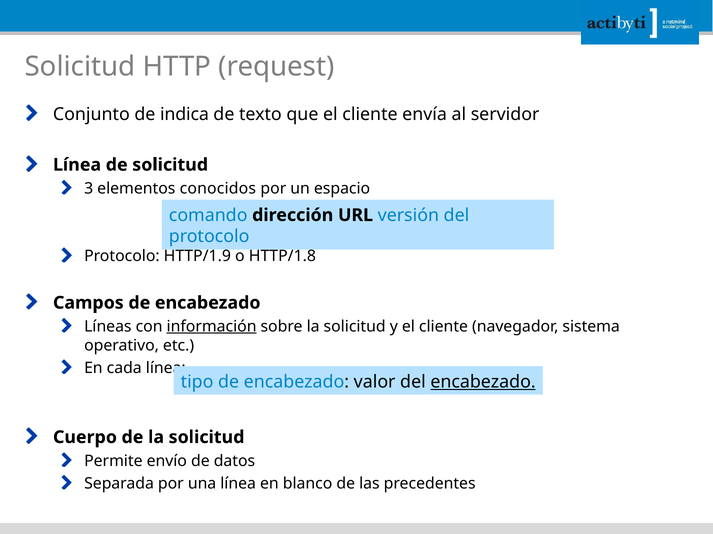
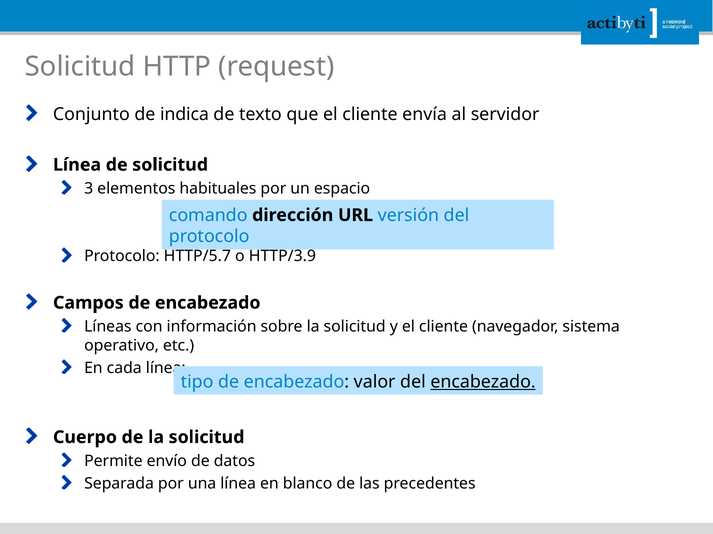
conocidos: conocidos -> habituales (218, 189)
HTTP/1.9: HTTP/1.9 -> HTTP/5.7 (197, 256)
HTTP/1.8: HTTP/1.8 -> HTTP/3.9 (282, 256)
información underline: present -> none (212, 327)
